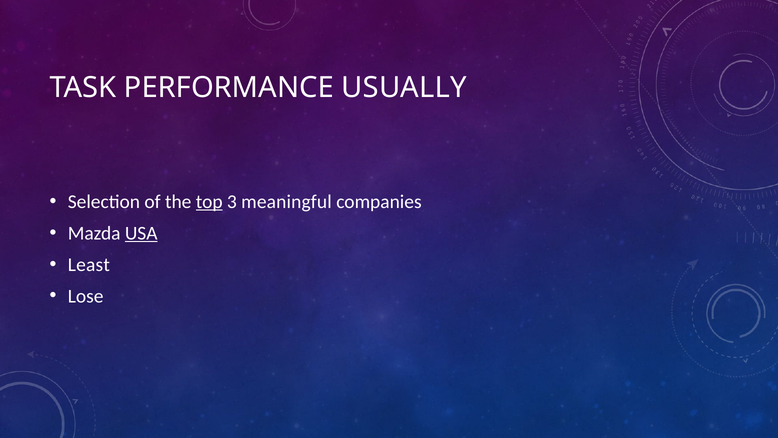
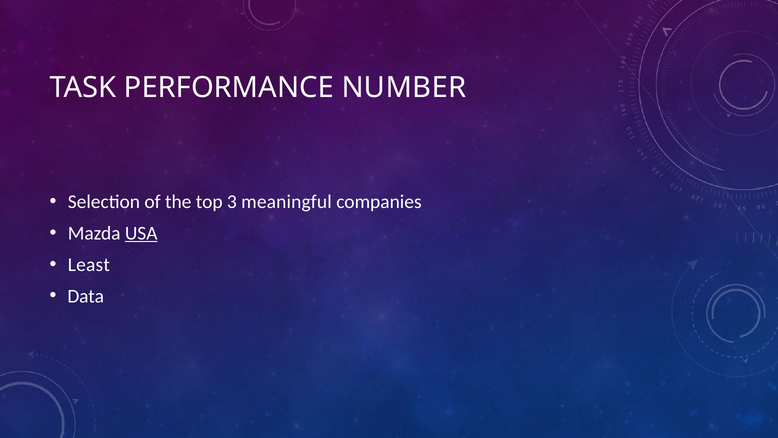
USUALLY: USUALLY -> NUMBER (404, 87)
top underline: present -> none (209, 202)
Lose: Lose -> Data (86, 296)
